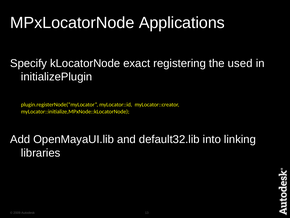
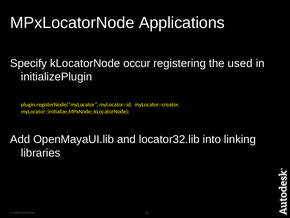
exact: exact -> occur (137, 63)
default32.lib: default32.lib -> locator32.lib (169, 139)
